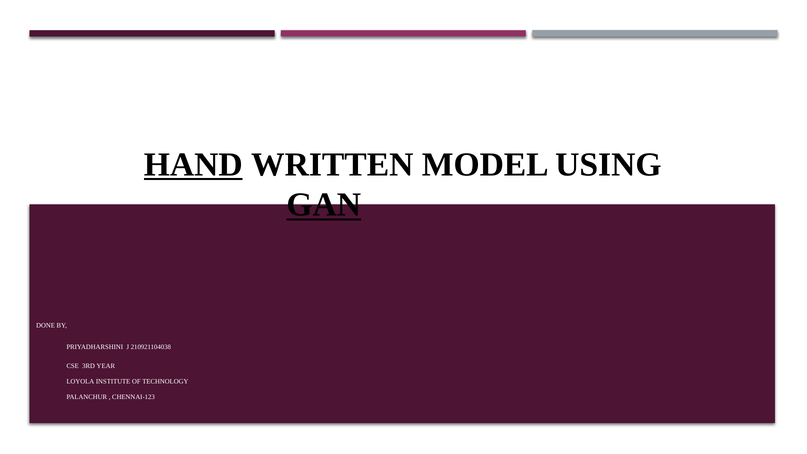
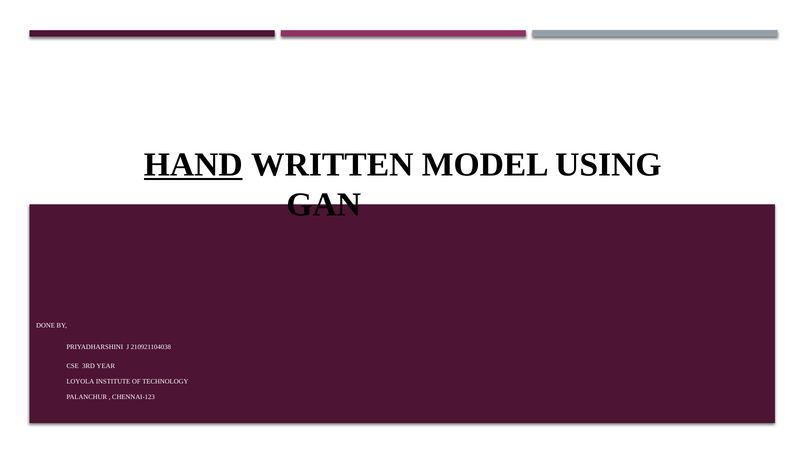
GAN underline: present -> none (324, 205)
